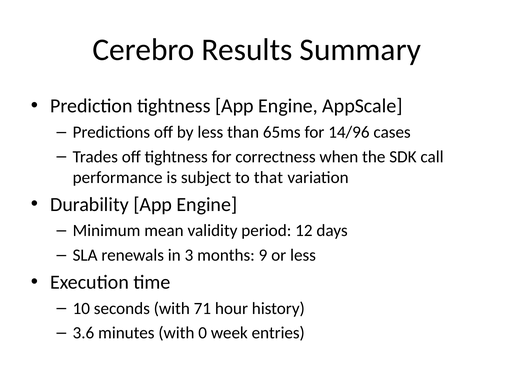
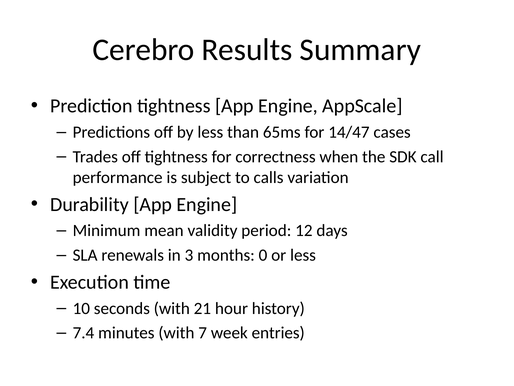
14/96: 14/96 -> 14/47 (349, 132)
that: that -> calls (269, 177)
9: 9 -> 0 (263, 255)
71: 71 -> 21 (202, 308)
3.6: 3.6 -> 7.4 (83, 333)
0: 0 -> 7 (203, 333)
